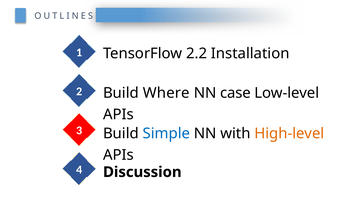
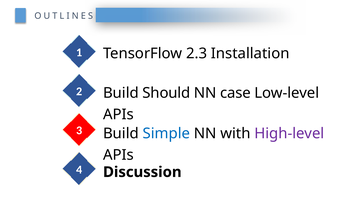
2.2: 2.2 -> 2.3 (197, 54)
Where: Where -> Should (166, 93)
High-level colour: orange -> purple (289, 134)
